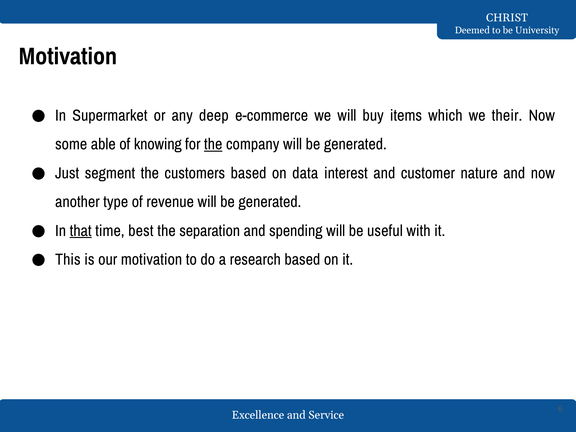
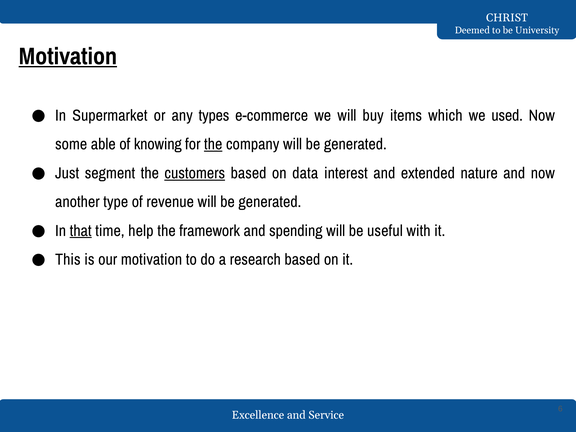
Motivation underline: none -> present (68, 56)
deep: deep -> types (214, 116)
their: their -> used (507, 116)
customers underline: none -> present (195, 173)
customer: customer -> extended (428, 173)
best: best -> help (141, 231)
separation: separation -> framework (210, 231)
